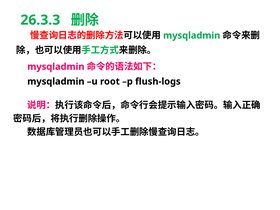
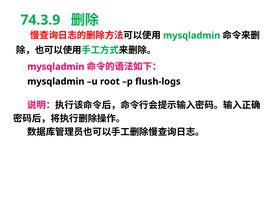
26.3.3: 26.3.3 -> 74.3.9 (40, 20)
